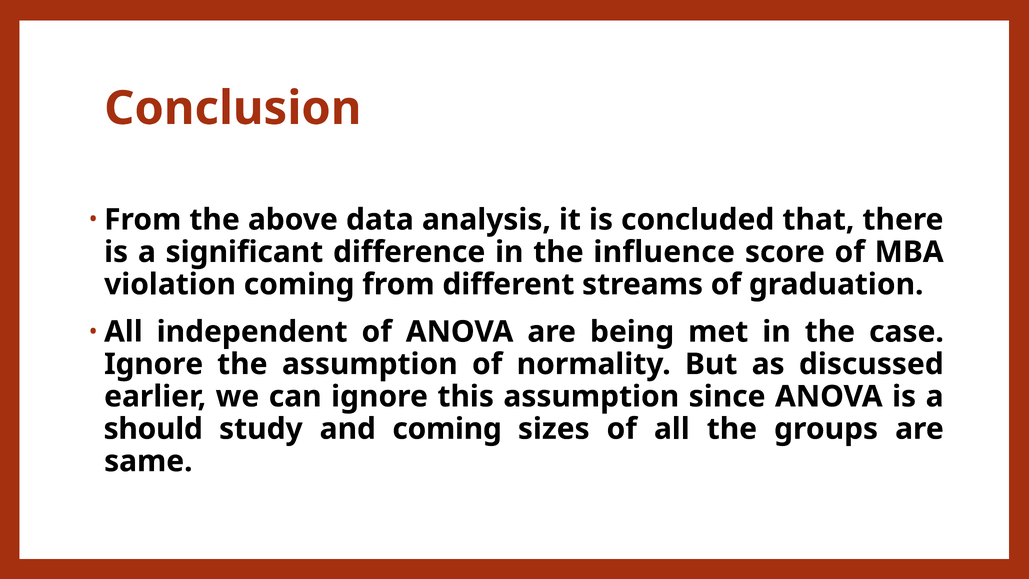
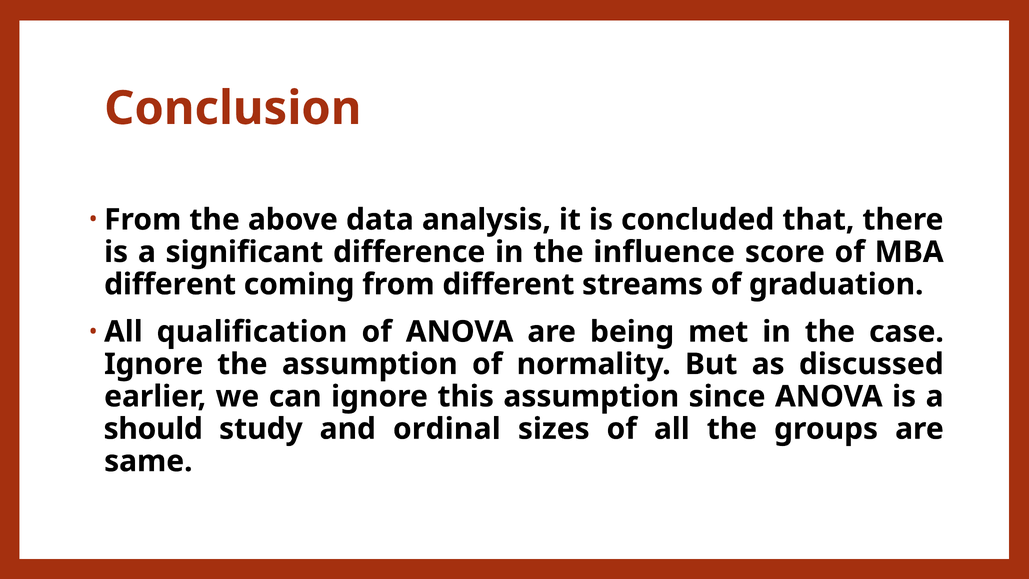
violation: violation -> different (170, 284)
independent: independent -> qualification (252, 332)
and coming: coming -> ordinal (447, 429)
